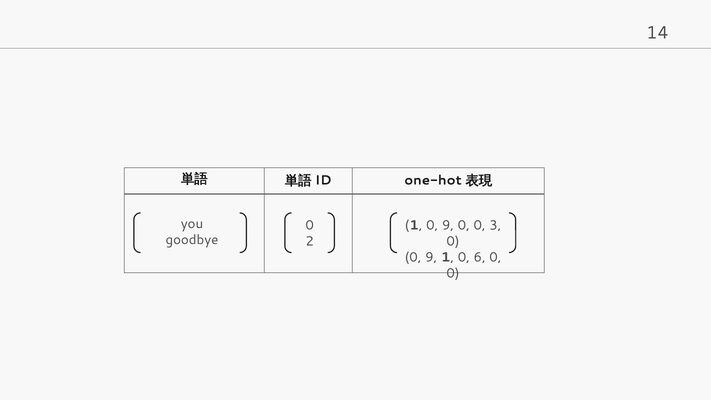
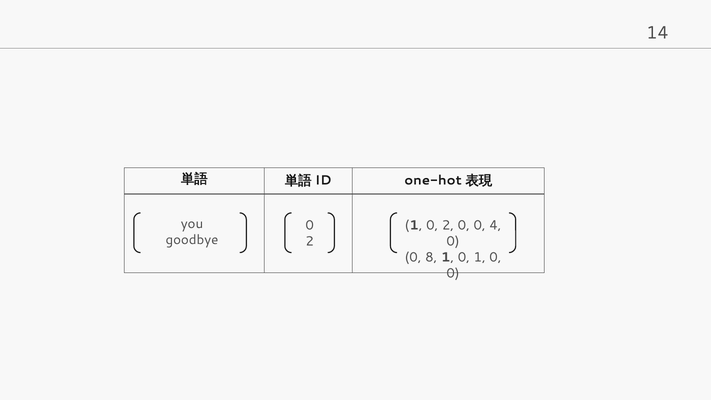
1 0 9: 9 -> 2 (448, 225)
3: 3 -> 4 (495, 225)
9: 9 -> 8 (431, 257)
0 6: 6 -> 1 (480, 257)
